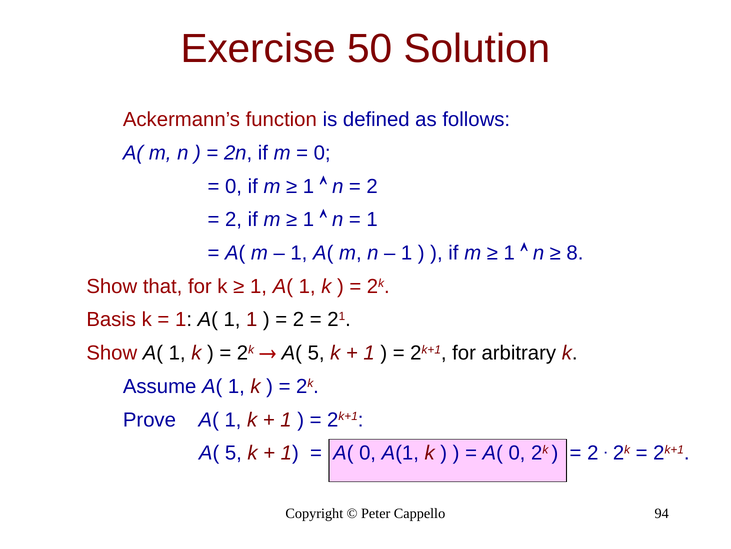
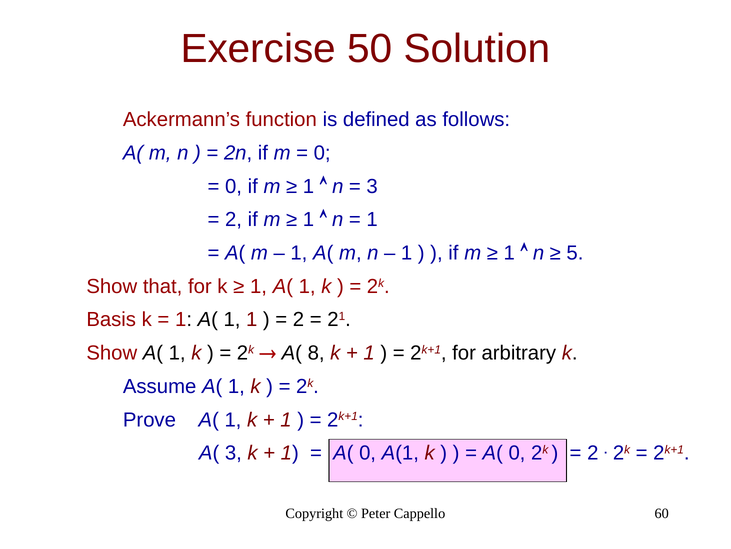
2: 2 -> 3 (372, 186)
8: 8 -> 5 (575, 253)
5: 5 -> 8 (316, 353)
5: 5 -> 3 (233, 453)
94: 94 -> 60 (662, 513)
